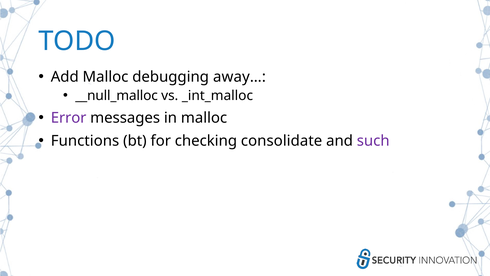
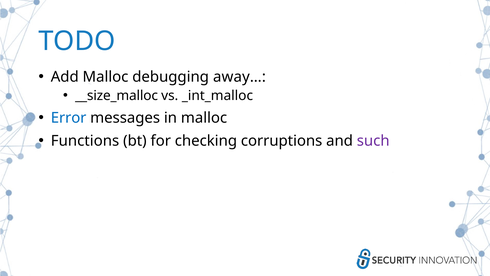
__null_malloc: __null_malloc -> __size_malloc (117, 96)
Error colour: purple -> blue (69, 118)
consolidate: consolidate -> corruptions (282, 141)
